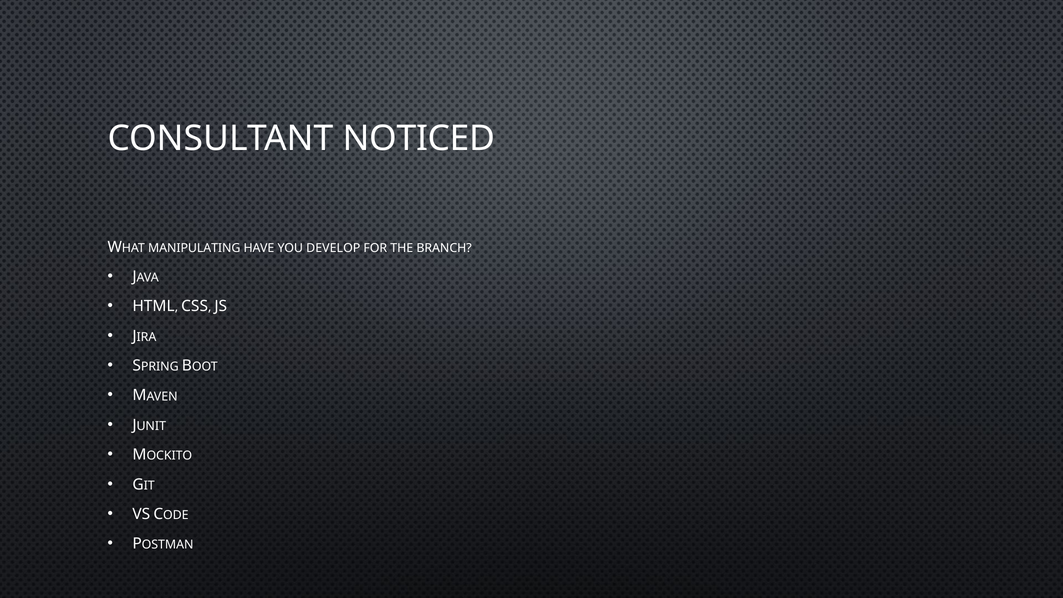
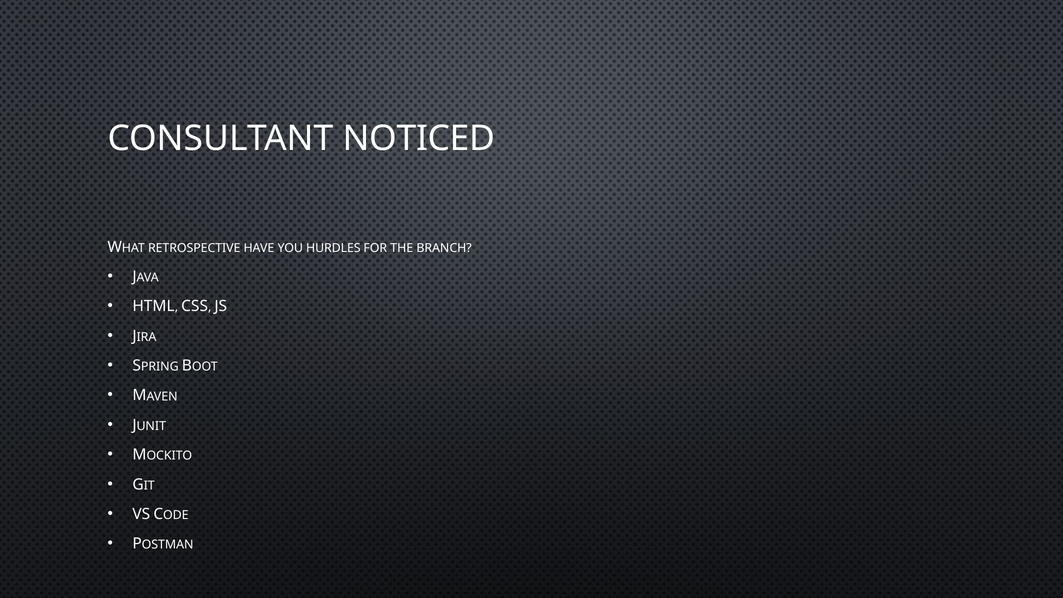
MANIPULATING: MANIPULATING -> RETROSPECTIVE (194, 248)
DEVELOP: DEVELOP -> HURDLES (333, 248)
